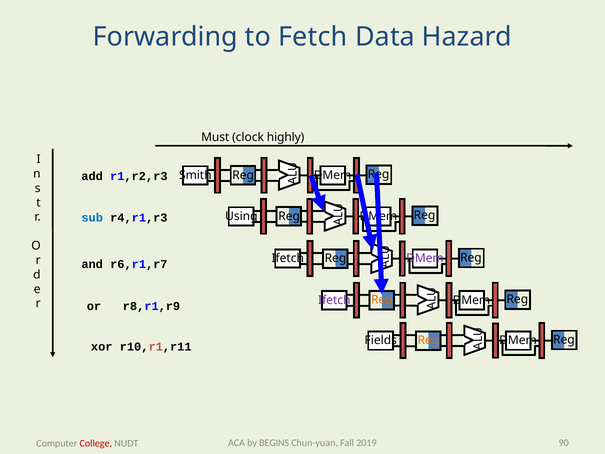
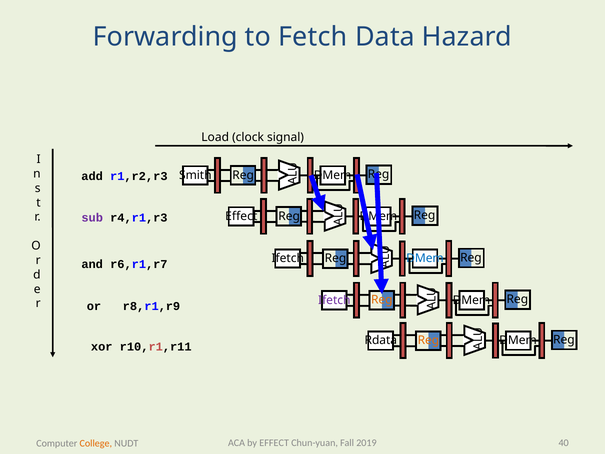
Must: Must -> Load (215, 137)
highly: highly -> signal (286, 137)
Using: Using -> Effect (241, 216)
sub colour: blue -> purple (92, 218)
DMem colour: purple -> blue (425, 258)
Fields: Fields -> Rdata (381, 340)
by BEGINS: BEGINS -> EFFECT (274, 443)
90: 90 -> 40 (564, 443)
College colour: red -> orange (96, 443)
